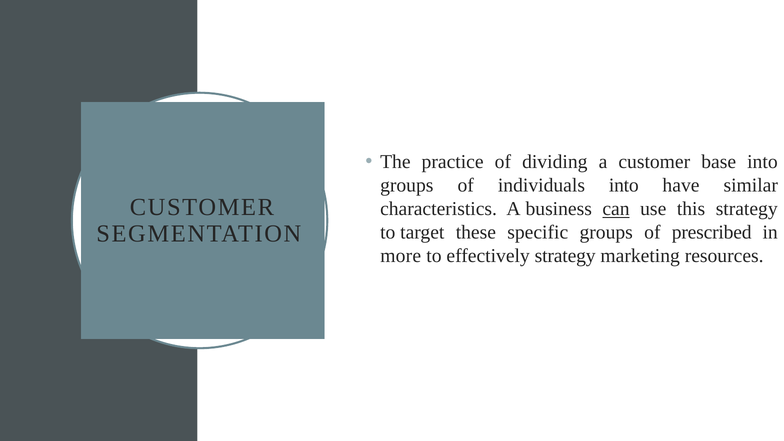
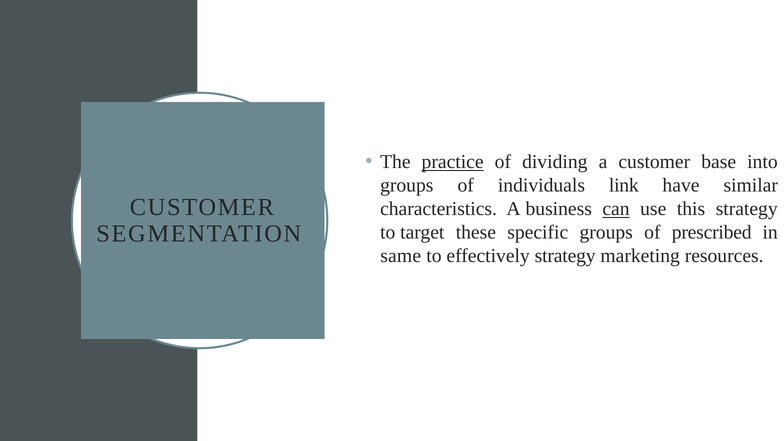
practice underline: none -> present (453, 162)
individuals into: into -> link (624, 185)
more: more -> same (401, 256)
